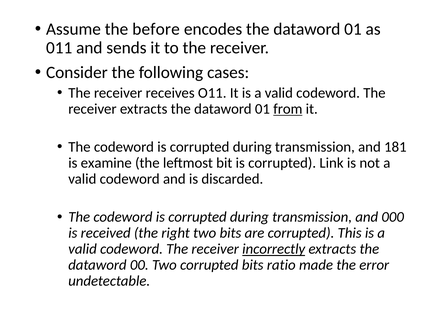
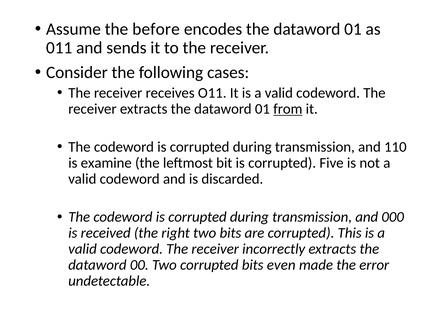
181: 181 -> 110 (395, 147)
Link: Link -> Five (332, 163)
incorrectly underline: present -> none (274, 249)
ratio: ratio -> even (281, 265)
